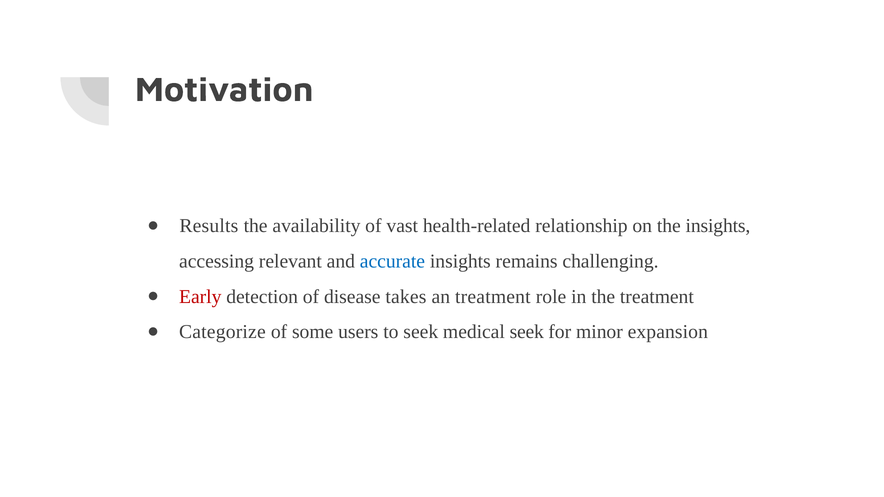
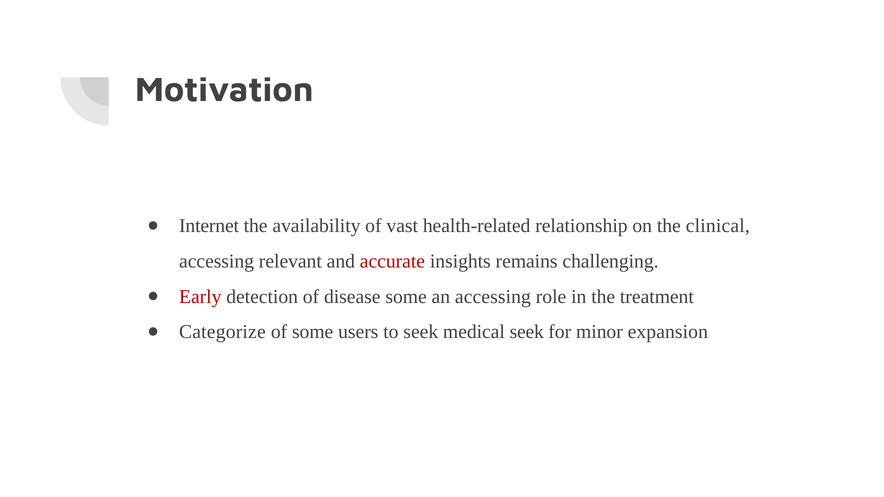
Results: Results -> Internet (209, 226)
the insights: insights -> clinical (718, 226)
accurate colour: blue -> red (392, 261)
disease takes: takes -> some (406, 297)
an treatment: treatment -> accessing (493, 297)
